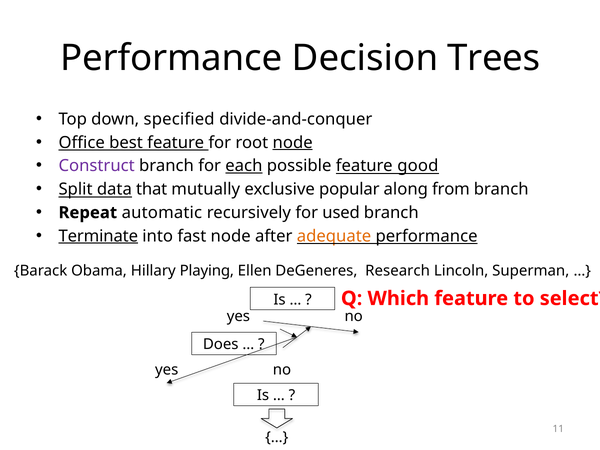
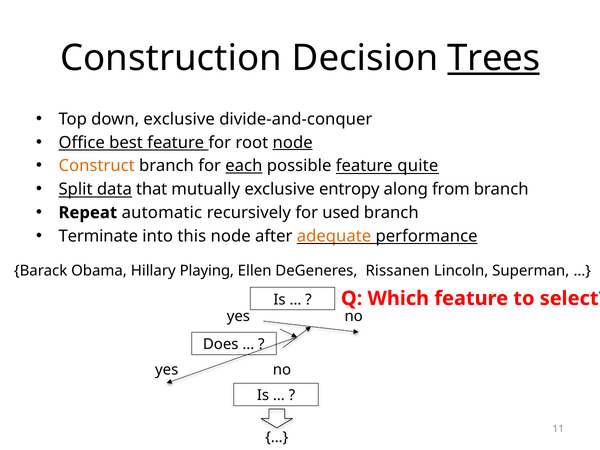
Performance: Performance -> Construction (171, 58)
Trees underline: none -> present (494, 58)
down specified: specified -> exclusive (179, 119)
Construct colour: purple -> orange (97, 166)
good: good -> quite (418, 166)
popular: popular -> entropy (349, 189)
Terminate underline: present -> none (98, 236)
fast: fast -> this (192, 236)
Research: Research -> Rissanen (398, 271)
